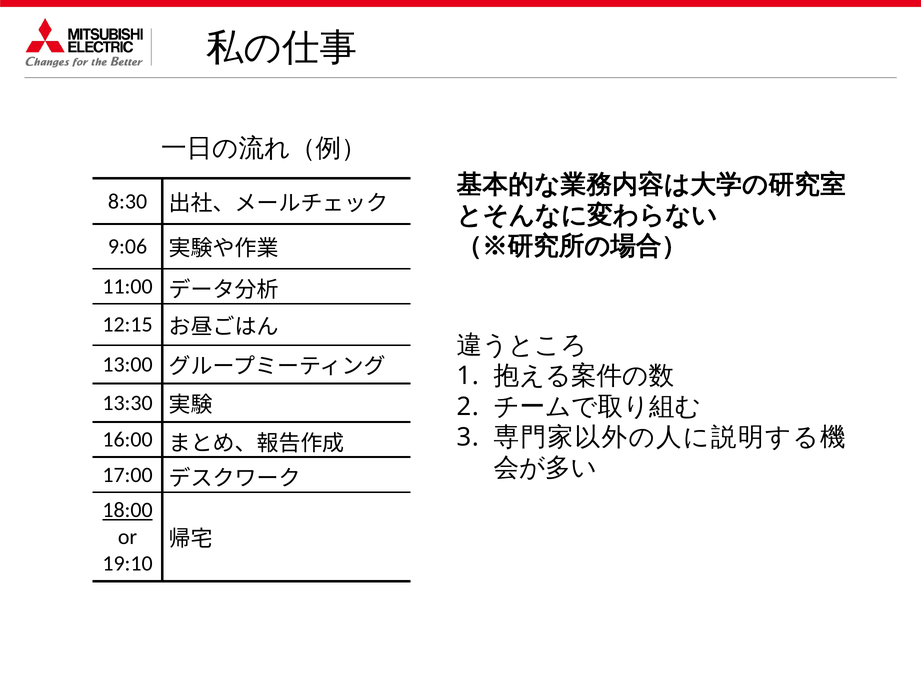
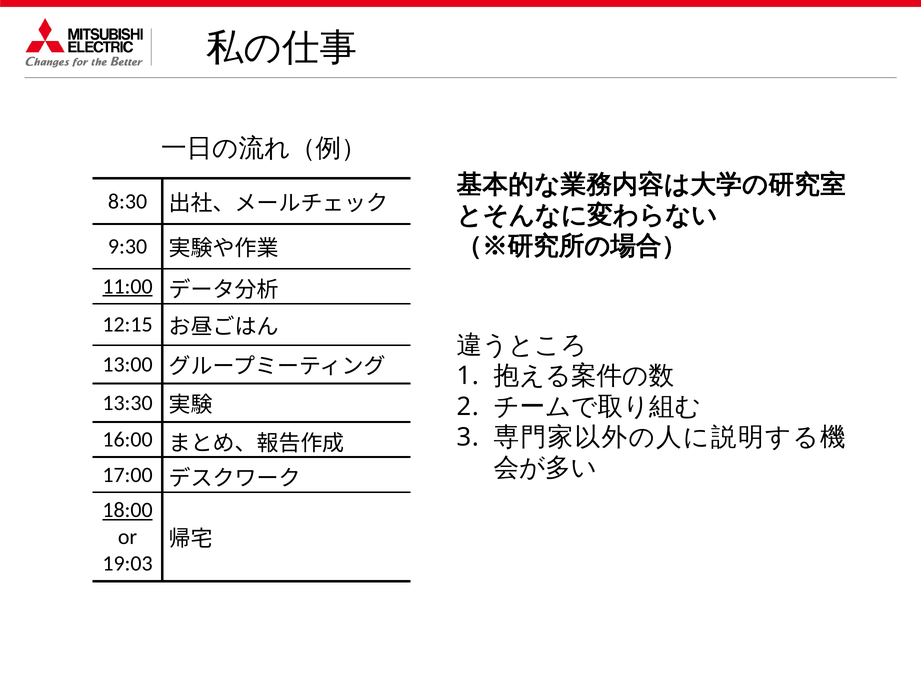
9:06: 9:06 -> 9:30 (128, 246)
11:00 underline: none -> present (128, 286)
19:10: 19:10 -> 19:03 (128, 564)
